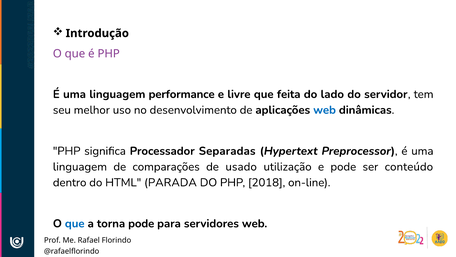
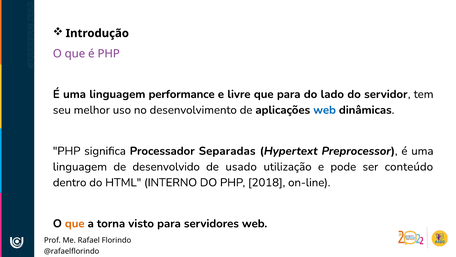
que feita: feita -> para (289, 94)
comparações: comparações -> desenvolvido (166, 166)
PARADA: PARADA -> INTERNO (171, 182)
que colour: blue -> orange (75, 223)
torna pode: pode -> visto (141, 223)
